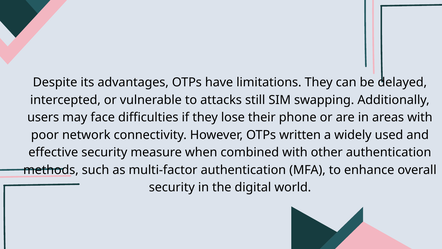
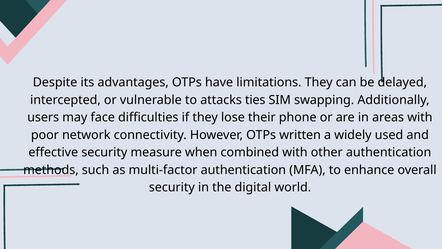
still: still -> ties (255, 100)
